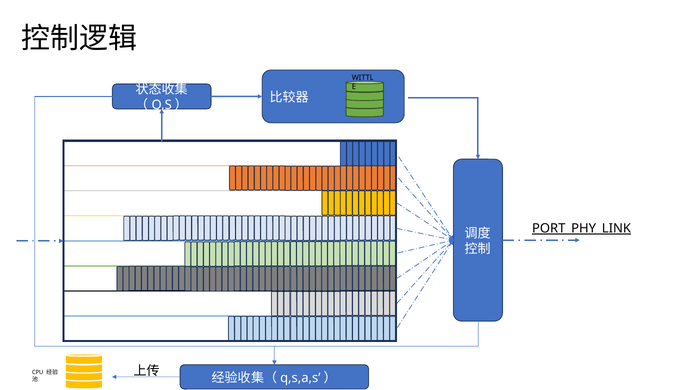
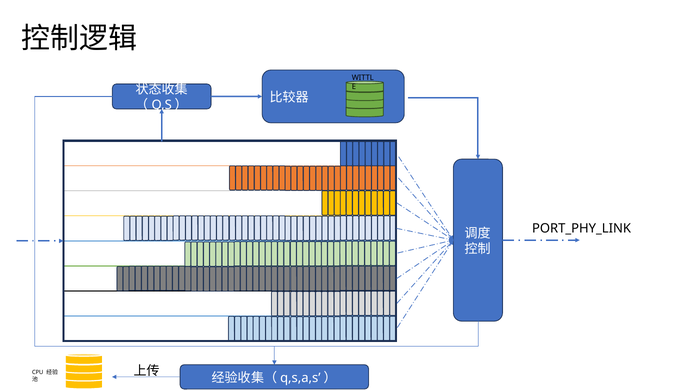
PORT_PHY_LINK underline: present -> none (582, 229)
